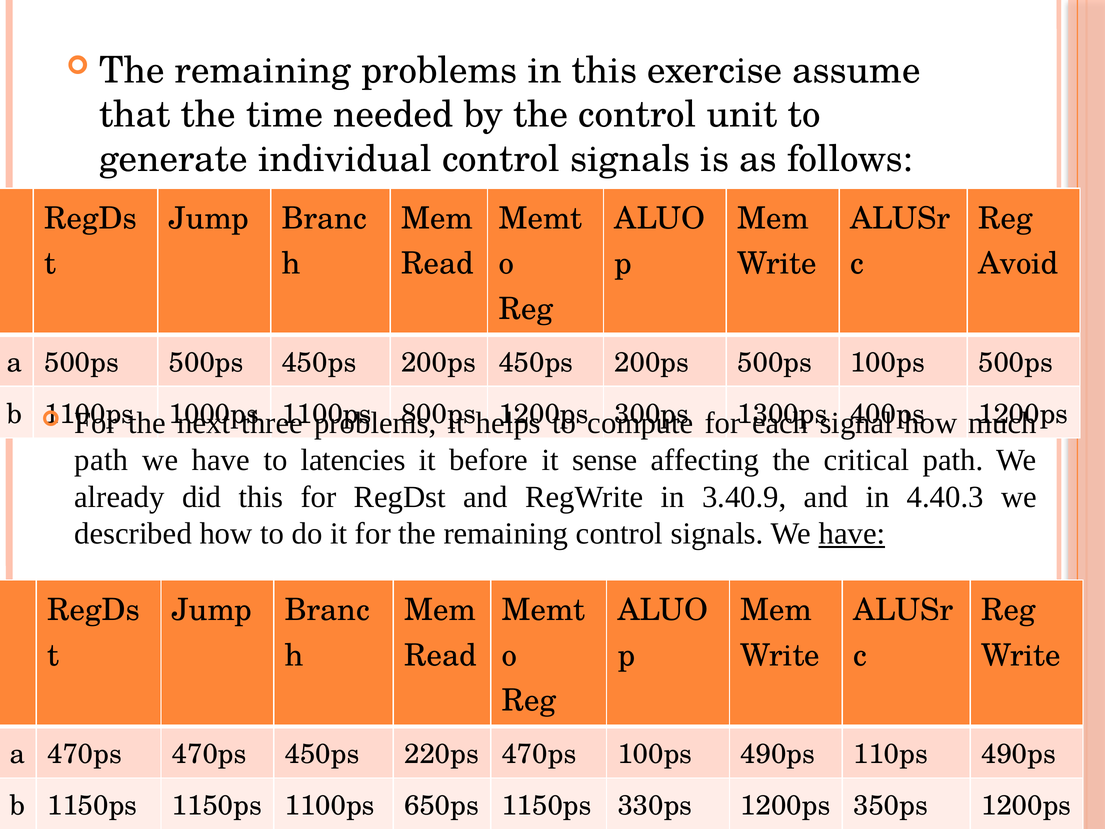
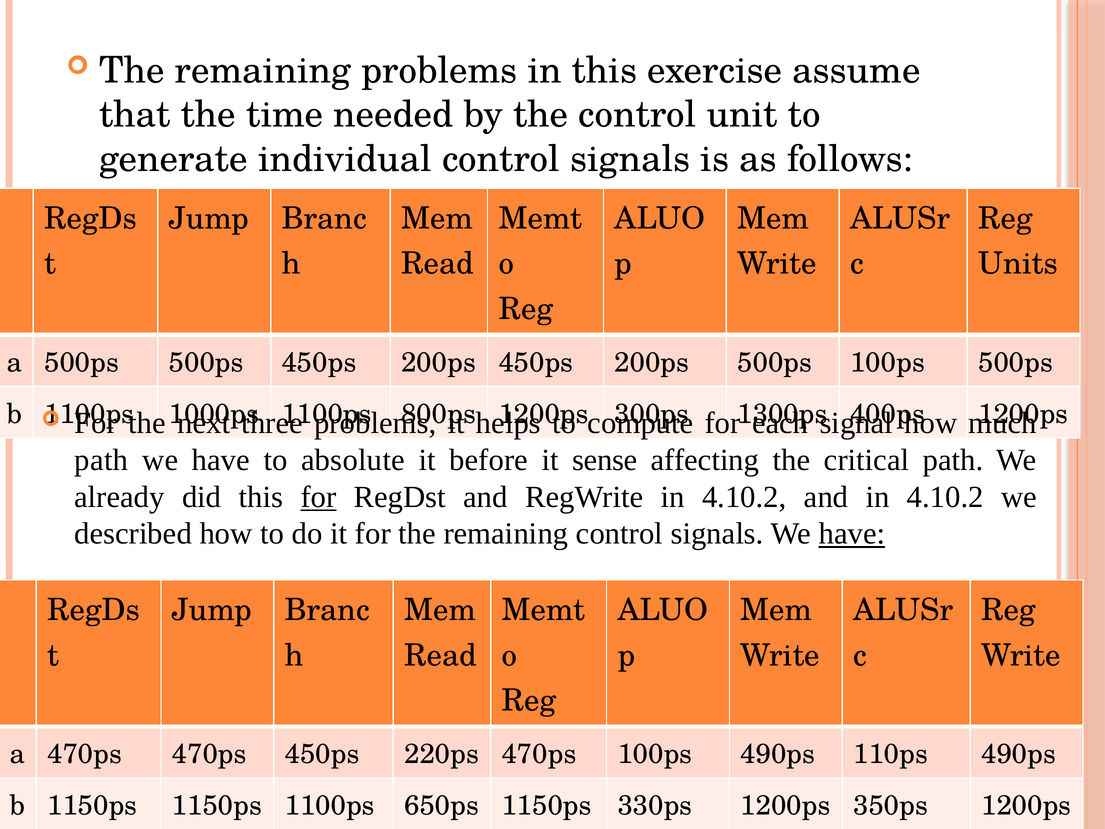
Avoid: Avoid -> Units (1018, 264)
latencies: latencies -> absolute (353, 460)
for underline: none -> present (318, 497)
RegWrite in 3.40.9: 3.40.9 -> 4.10.2 (744, 497)
and in 4.40.3: 4.40.3 -> 4.10.2 (945, 497)
